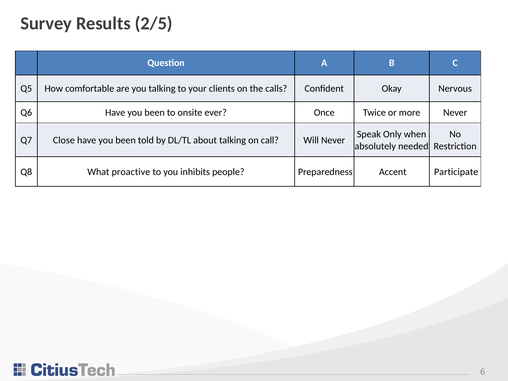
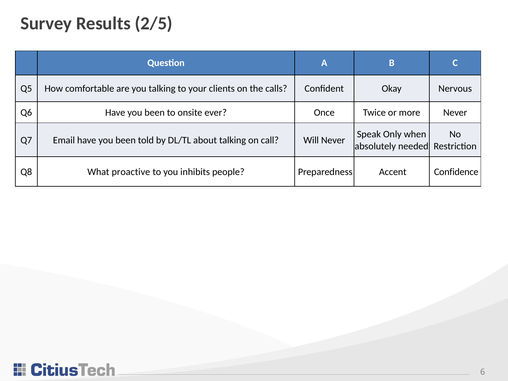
Close: Close -> Email (64, 140)
Participate: Participate -> Confidence (456, 172)
